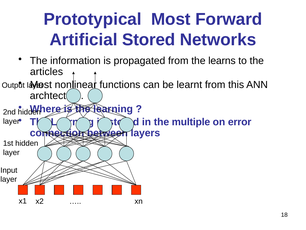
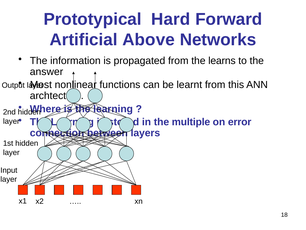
Prototypical Most: Most -> Hard (171, 19)
Artificial Stored: Stored -> Above (149, 40)
articles: articles -> answer (47, 72)
